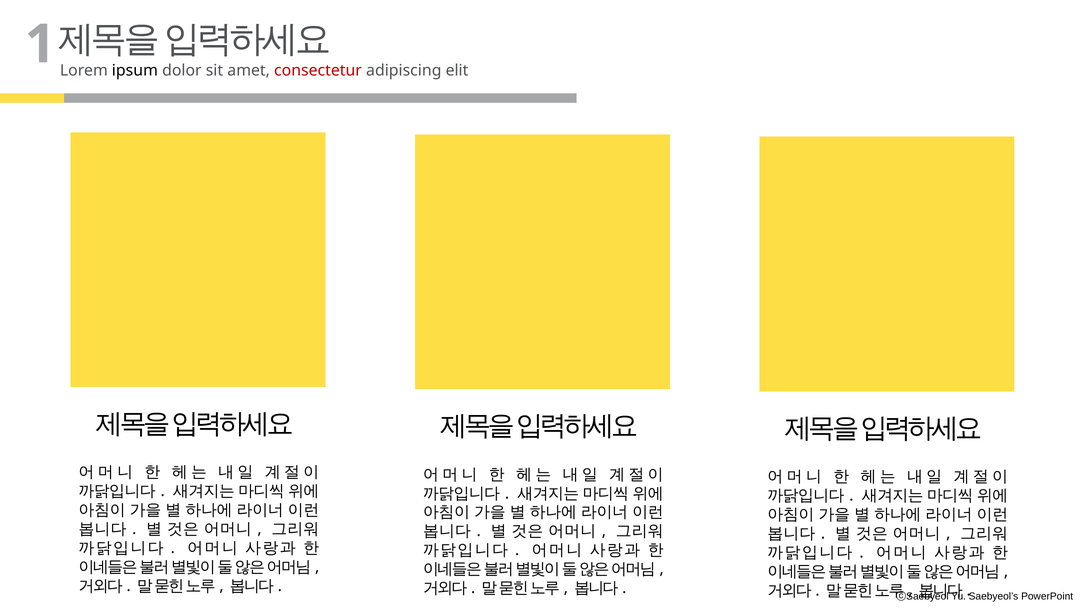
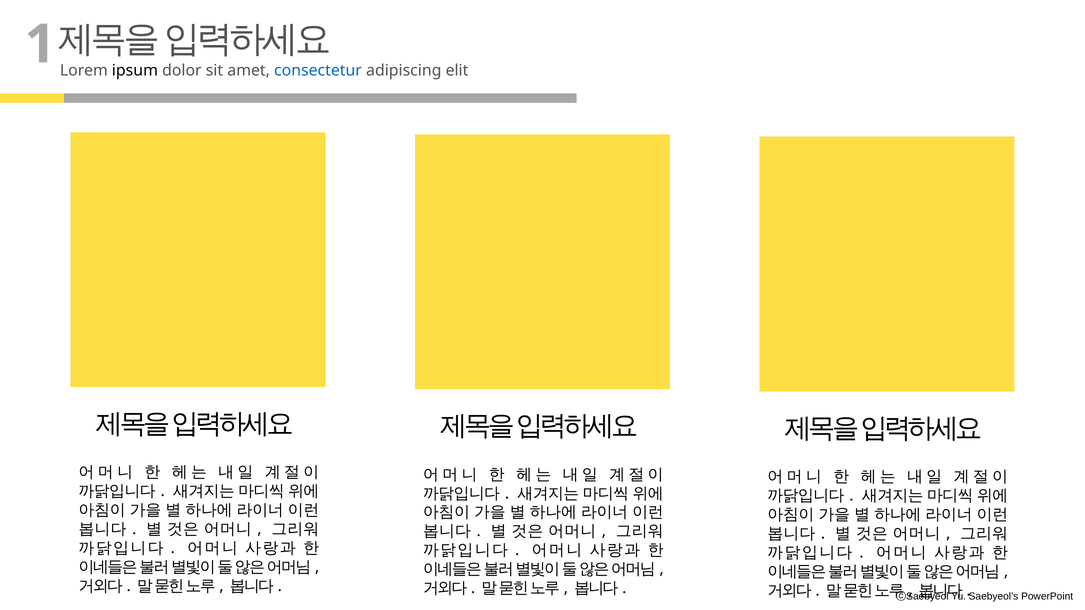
consectetur colour: red -> blue (318, 71)
